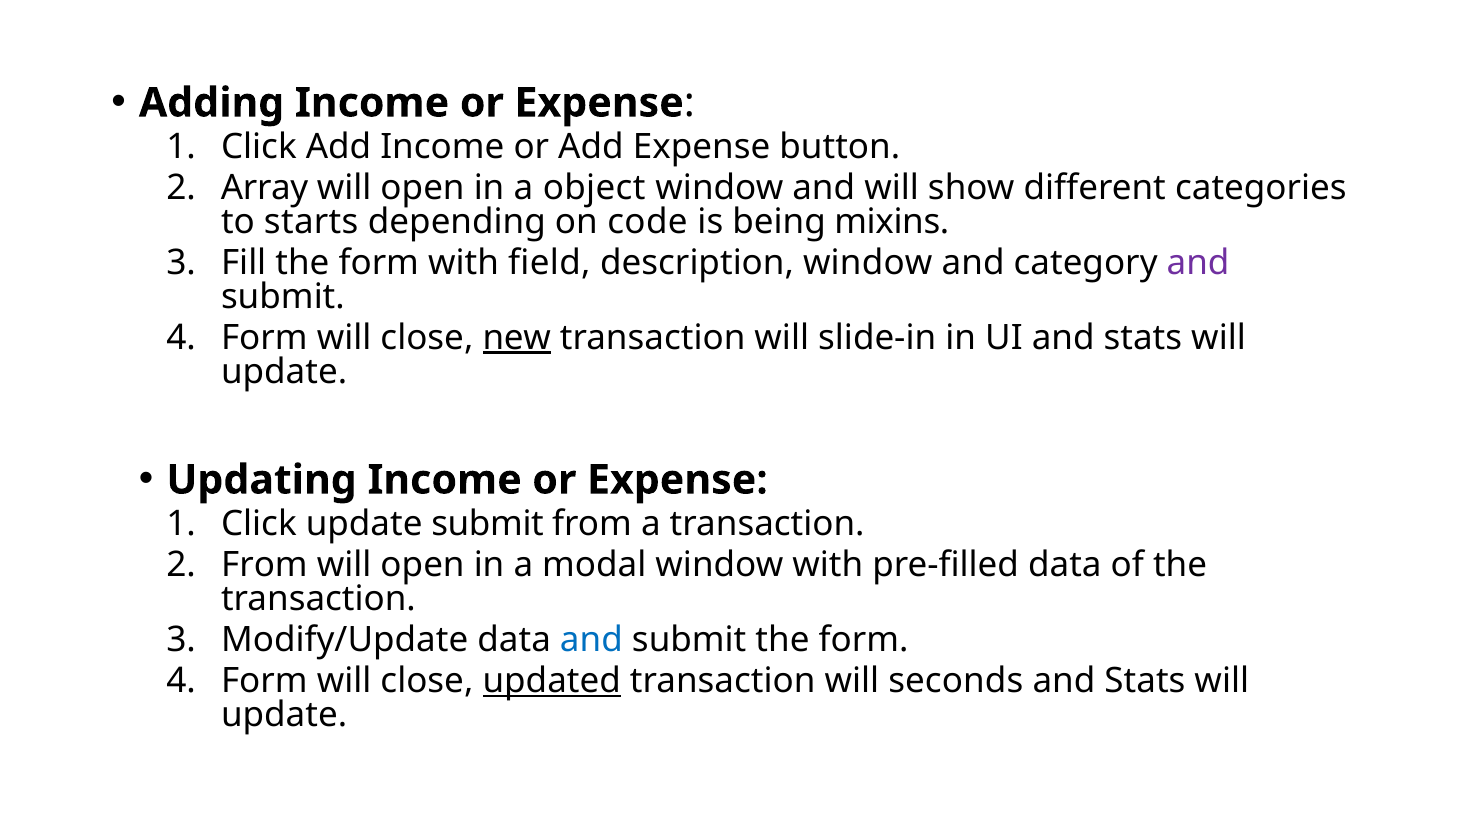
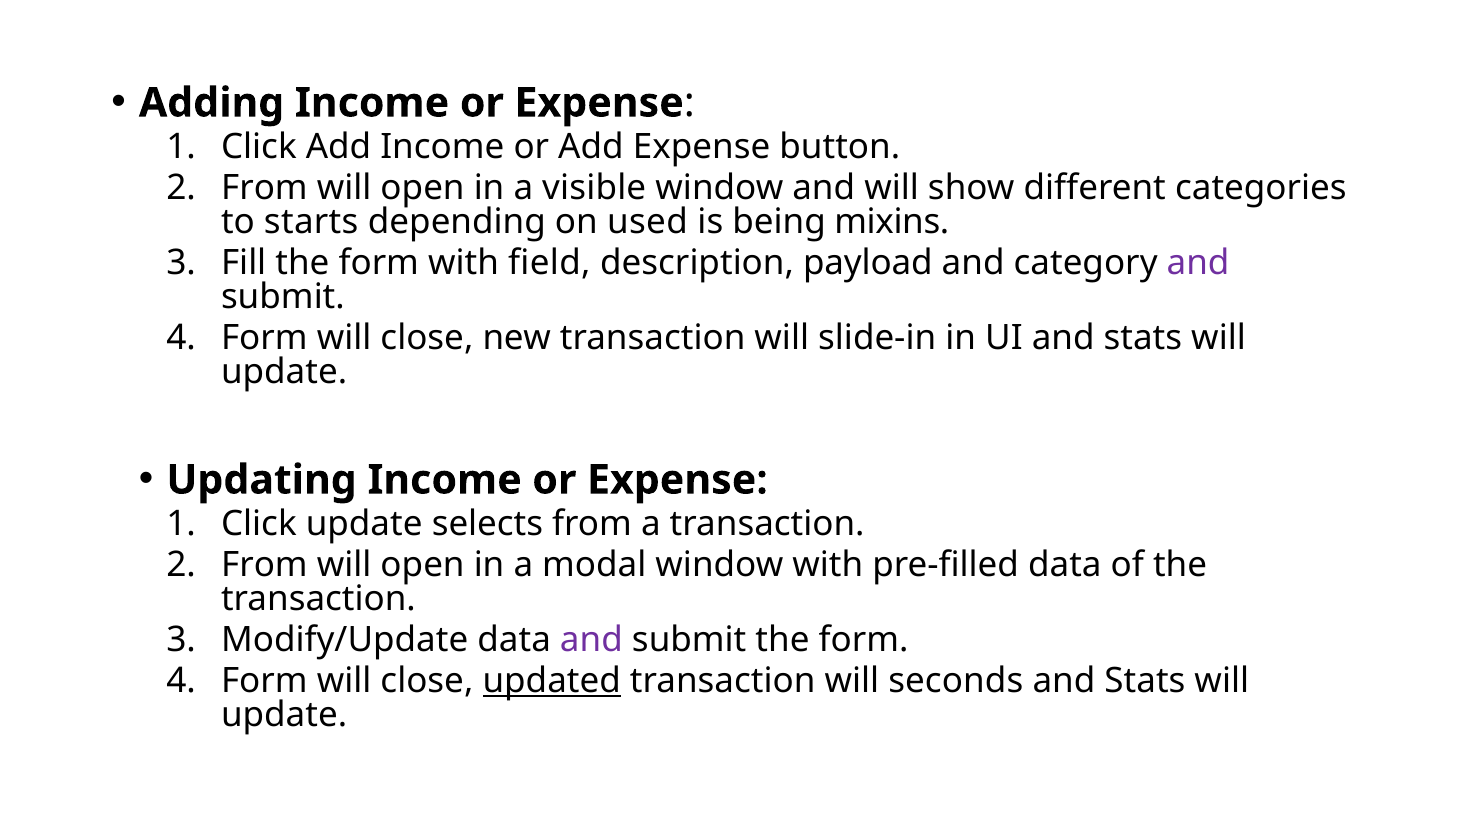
Array: Array -> From (264, 188)
object: object -> visible (594, 188)
code: code -> used (647, 222)
description window: window -> payload (868, 263)
new underline: present -> none (517, 338)
update submit: submit -> selects (487, 524)
and colour: blue -> purple (591, 640)
